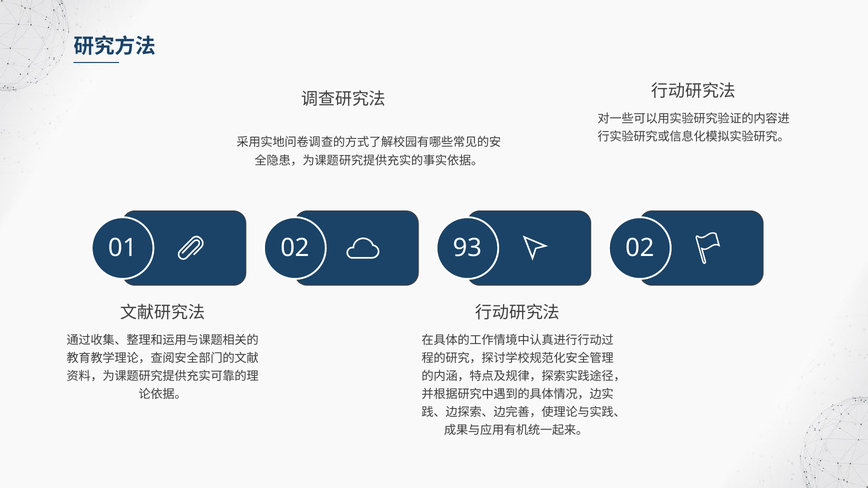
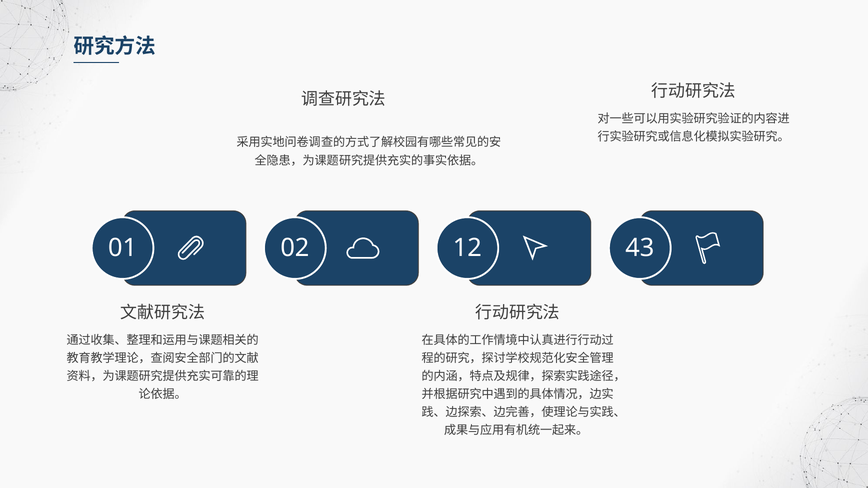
93: 93 -> 12 (467, 248)
02 02: 02 -> 43 (640, 248)
